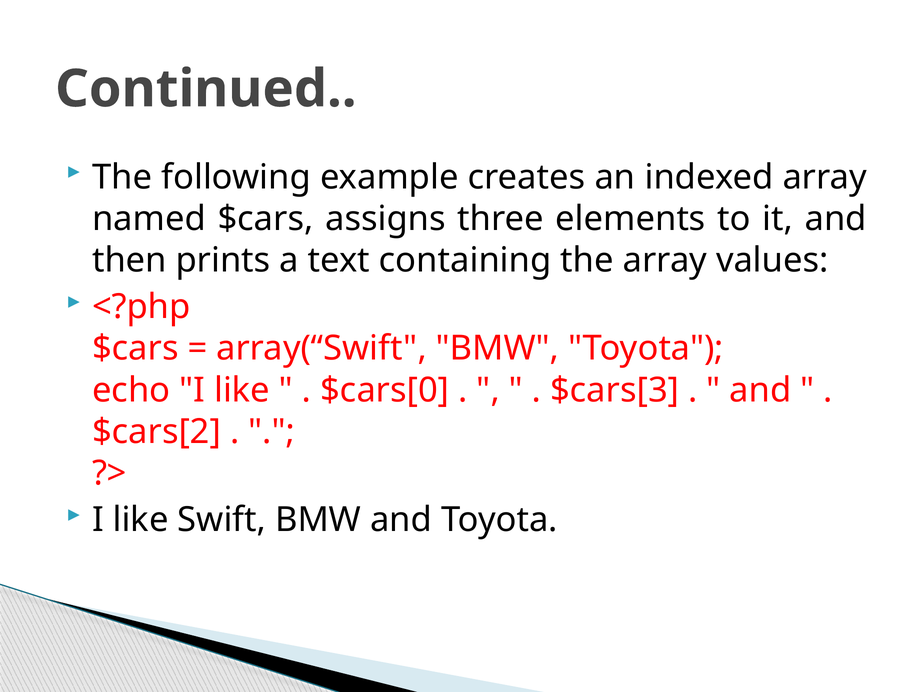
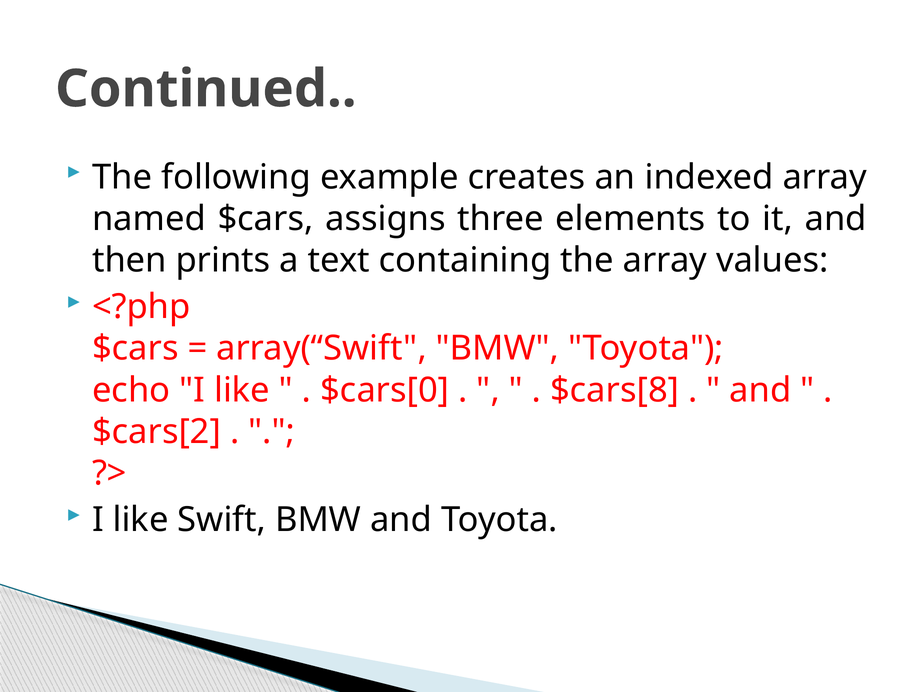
$cars[3: $cars[3 -> $cars[8 (615, 390)
